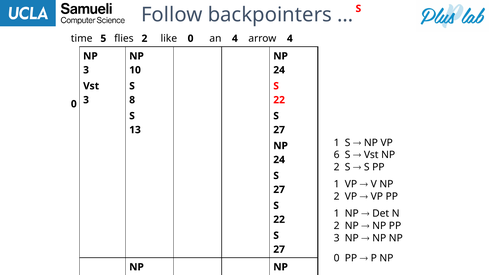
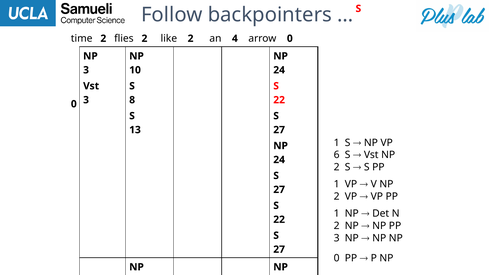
time 5: 5 -> 2 (103, 39)
like 0: 0 -> 2 (191, 39)
arrow 4: 4 -> 0 (290, 39)
